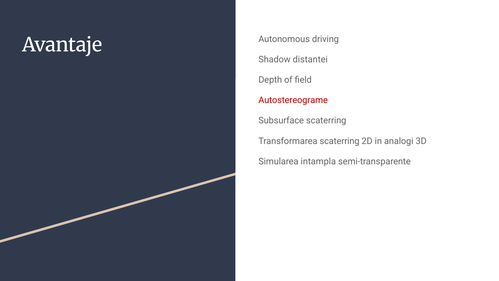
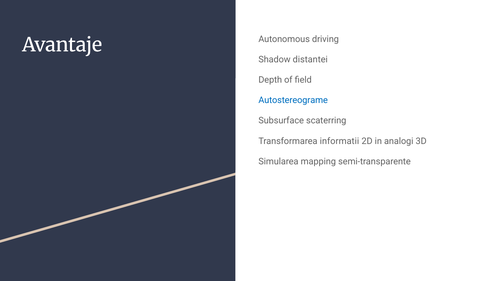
Autostereograme colour: red -> blue (293, 100)
Transformarea scaterring: scaterring -> informatii (339, 141)
intampla: intampla -> mapping (318, 161)
